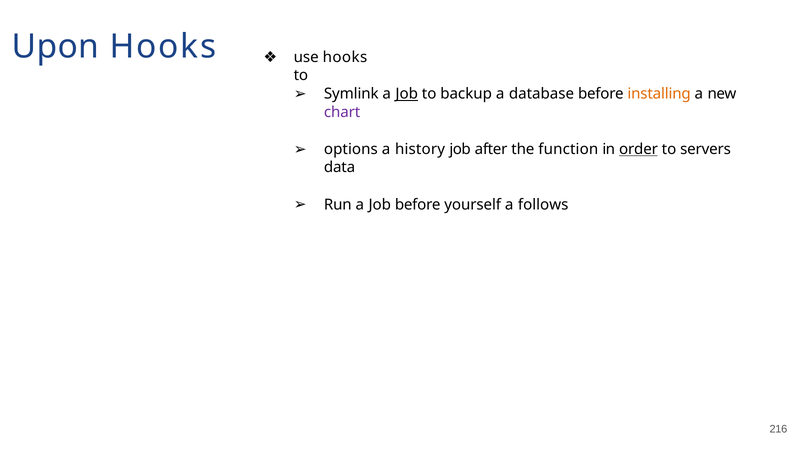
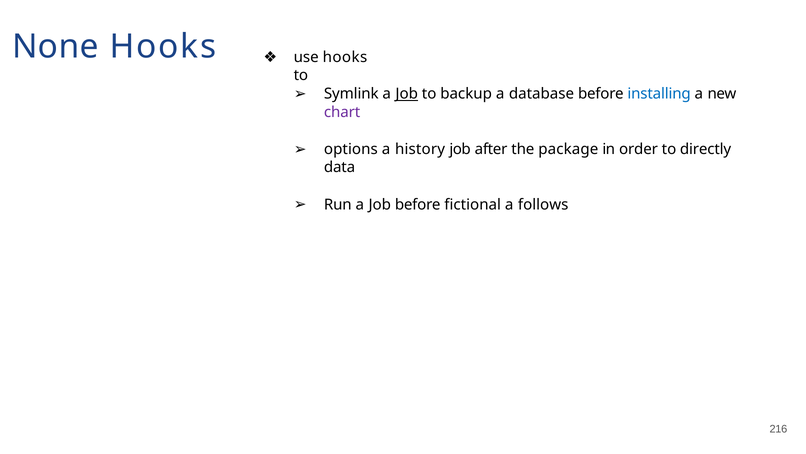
Upon: Upon -> None (55, 46)
installing colour: orange -> blue (659, 94)
function: function -> package (568, 149)
order underline: present -> none (638, 149)
servers: servers -> directly (706, 149)
yourself: yourself -> fictional (473, 204)
